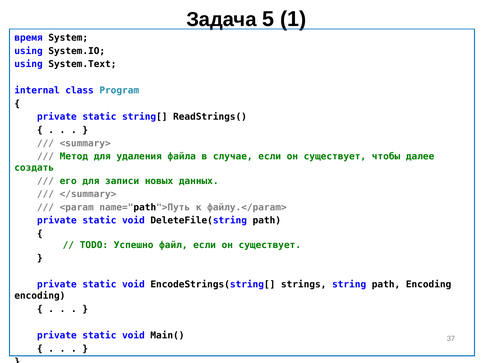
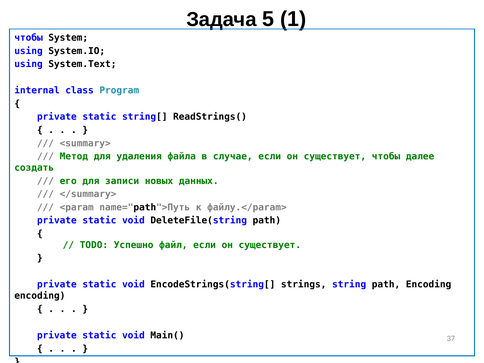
время: время -> чтобы (29, 38)
